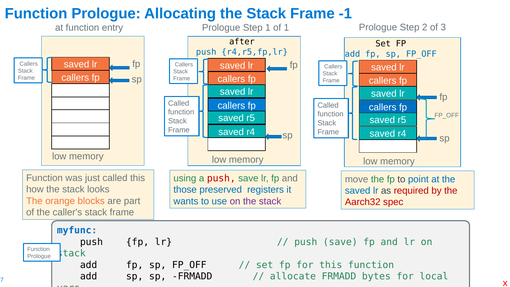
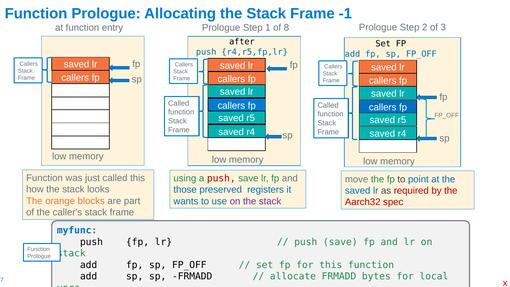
of 1: 1 -> 8 (286, 28)
